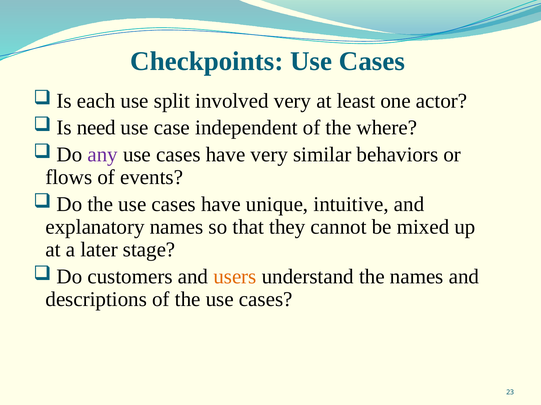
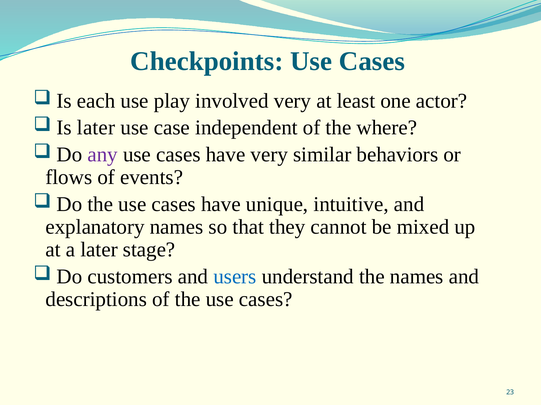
split: split -> play (172, 101)
Is need: need -> later (96, 128)
users colour: orange -> blue (235, 277)
